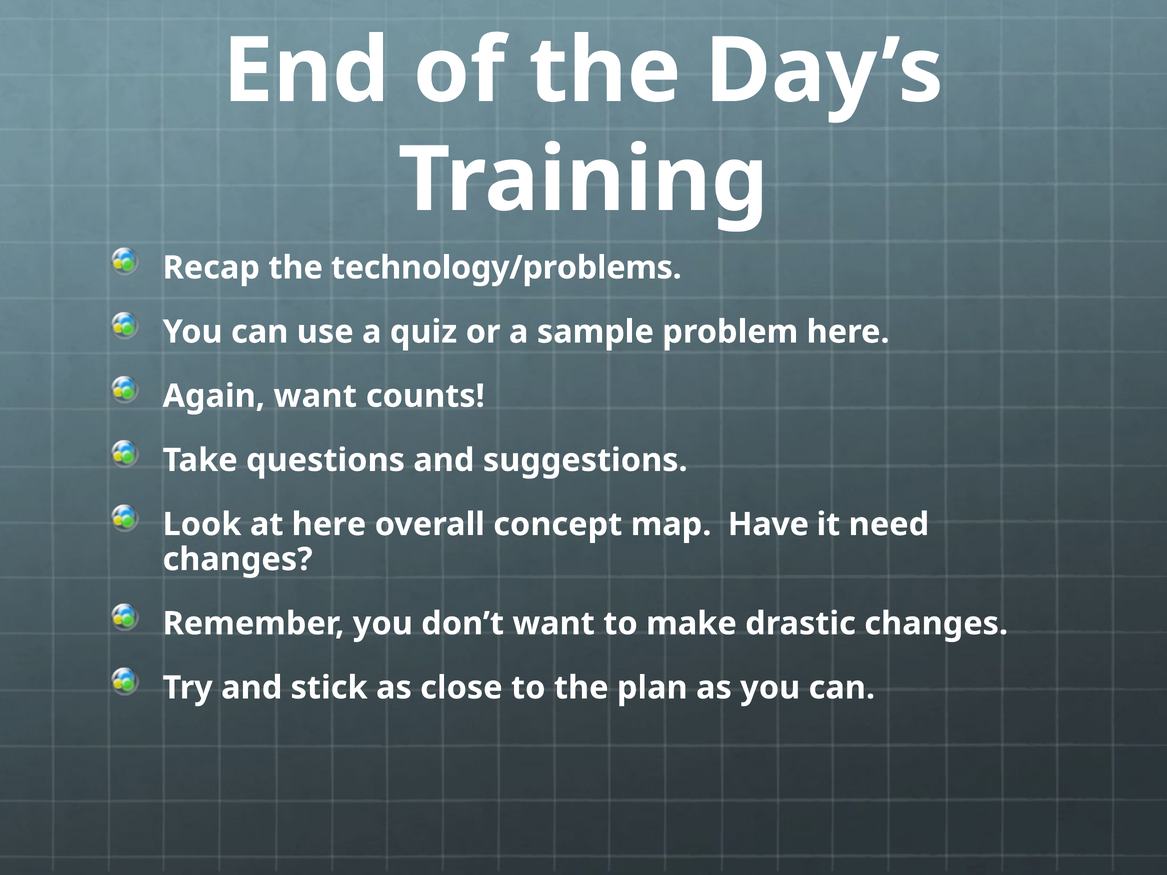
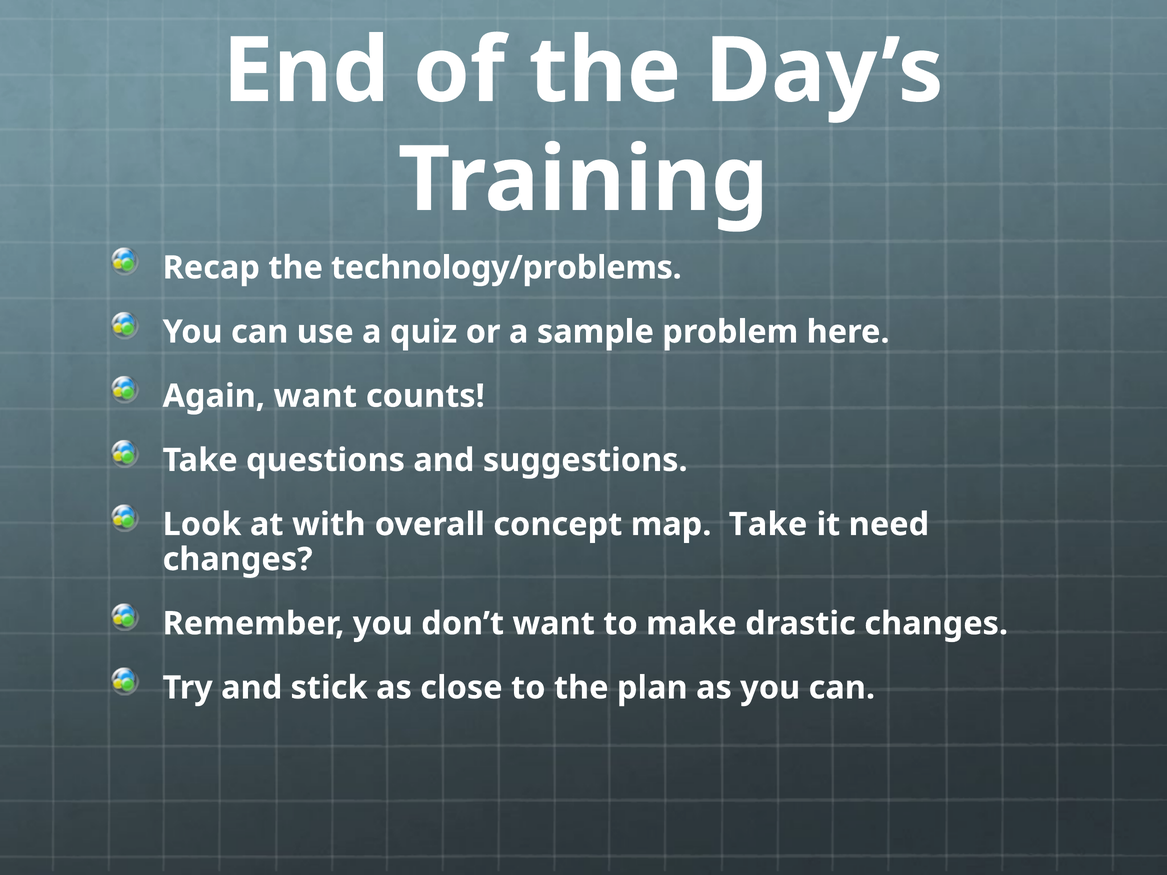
at here: here -> with (329, 525)
map Have: Have -> Take (768, 525)
